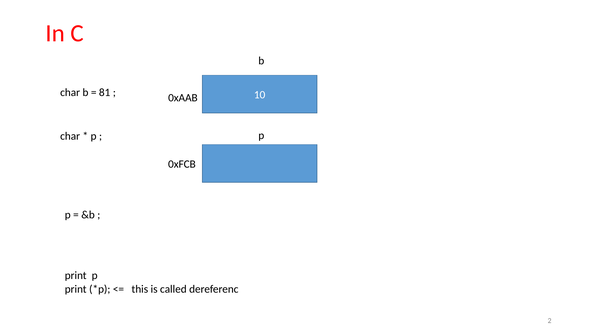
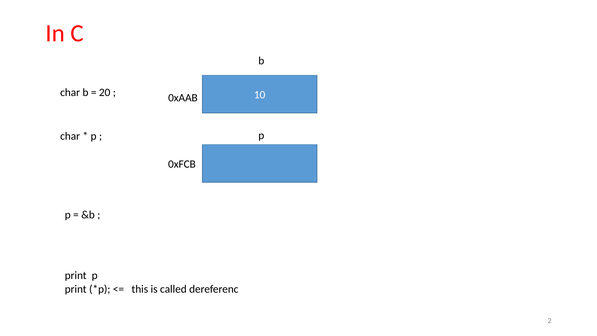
81: 81 -> 20 (105, 93)
